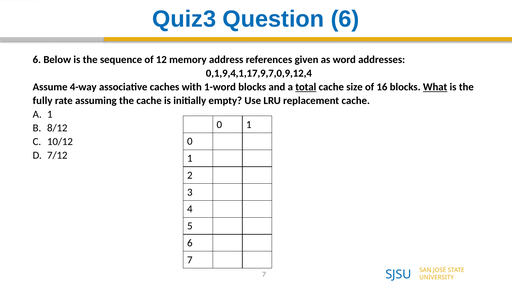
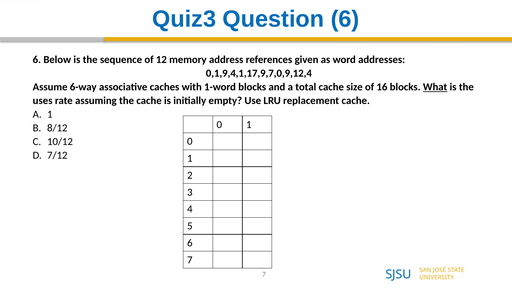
4-way: 4-way -> 6-way (83, 87)
total underline: present -> none (306, 87)
fully: fully -> uses (43, 101)
